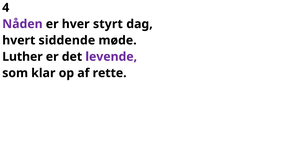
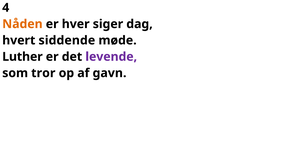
Nåden colour: purple -> orange (22, 24)
styrt: styrt -> siger (108, 24)
klar: klar -> tror (43, 73)
rette: rette -> gavn (110, 73)
